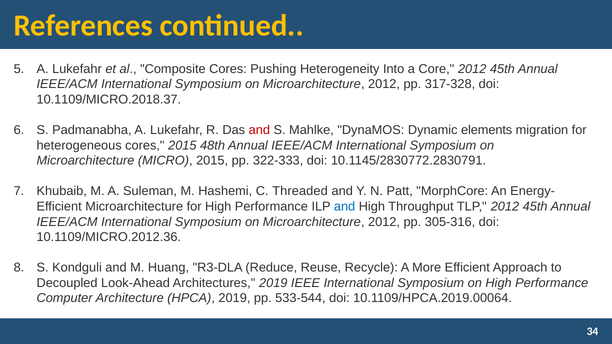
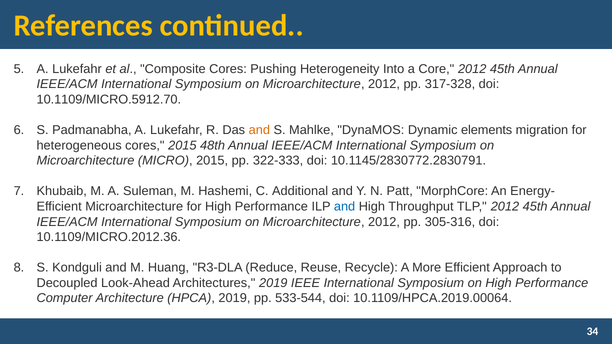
10.1109/MICRO.2018.37: 10.1109/MICRO.2018.37 -> 10.1109/MICRO.5912.70 (109, 100)
and colour: red -> orange (259, 130)
Threaded: Threaded -> Additional (300, 191)
